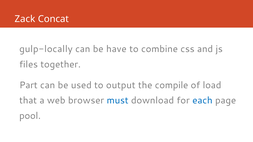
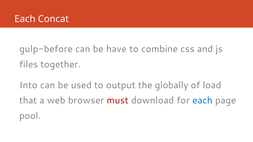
Zack: Zack -> Each (25, 19)
gulp-locally: gulp-locally -> gulp-before (46, 49)
Part: Part -> Into (28, 85)
compile: compile -> globally (172, 85)
must colour: blue -> red (118, 101)
